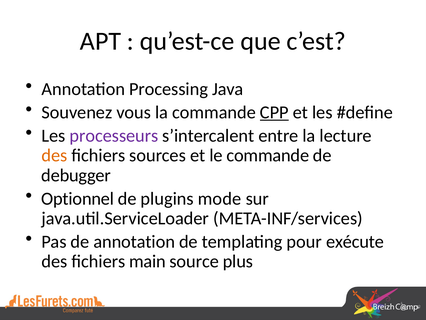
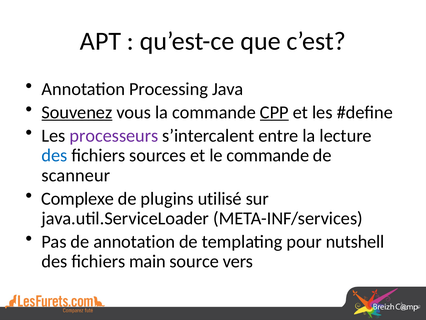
Souvenez underline: none -> present (77, 112)
des colour: orange -> blue (54, 155)
debugger: debugger -> scanneur (76, 175)
Optionnel: Optionnel -> Complexe (78, 198)
mode: mode -> utilisé (220, 198)
exécute: exécute -> nutshell (355, 241)
plus: plus -> vers (238, 261)
